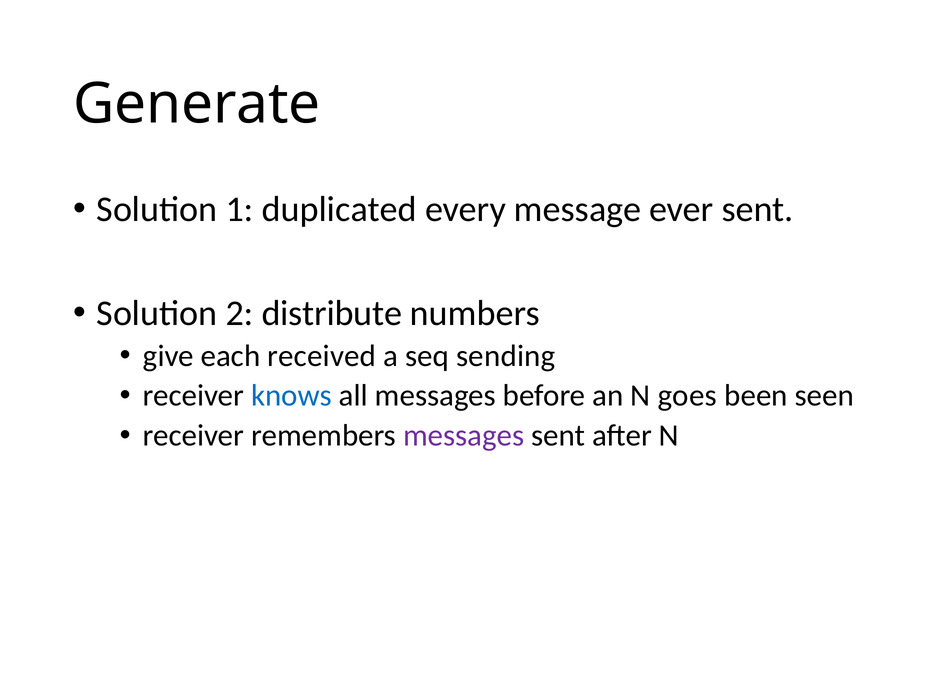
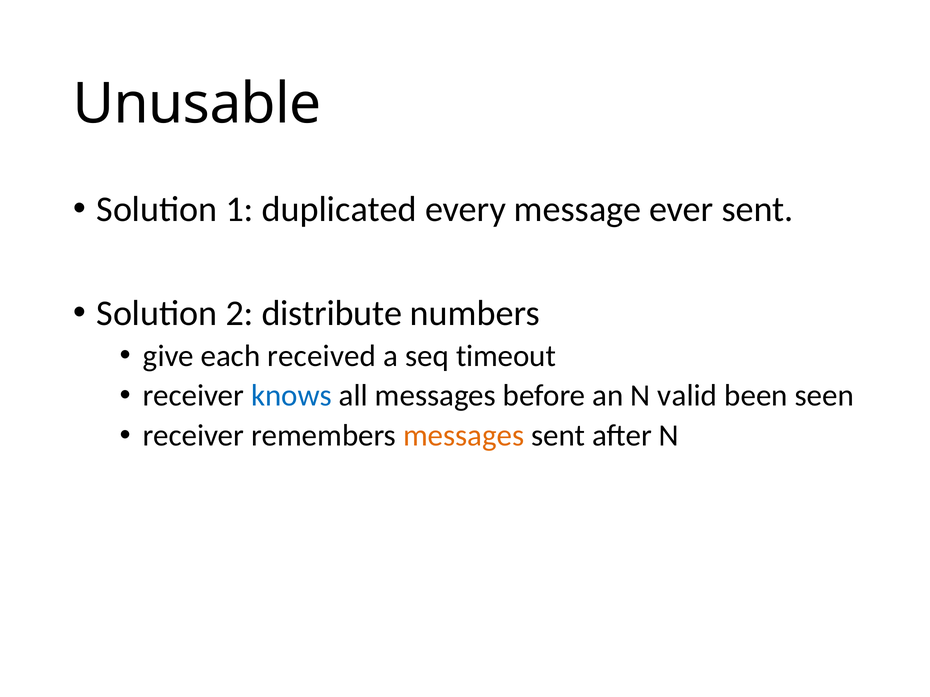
Generate: Generate -> Unusable (197, 104)
sending: sending -> timeout (506, 356)
goes: goes -> valid (687, 396)
messages colour: purple -> orange (464, 436)
